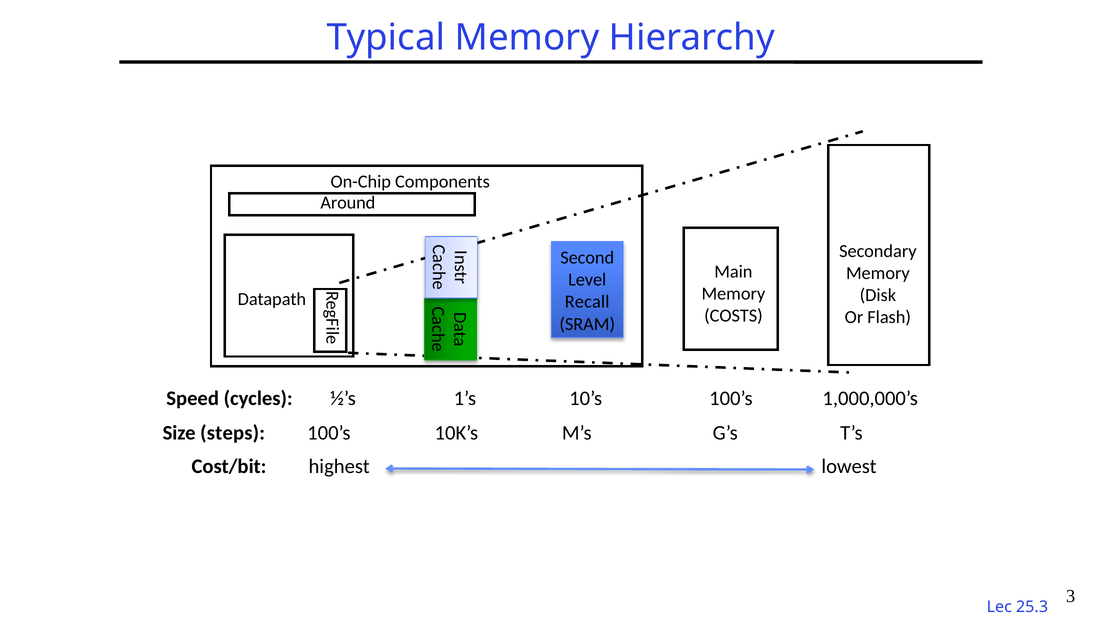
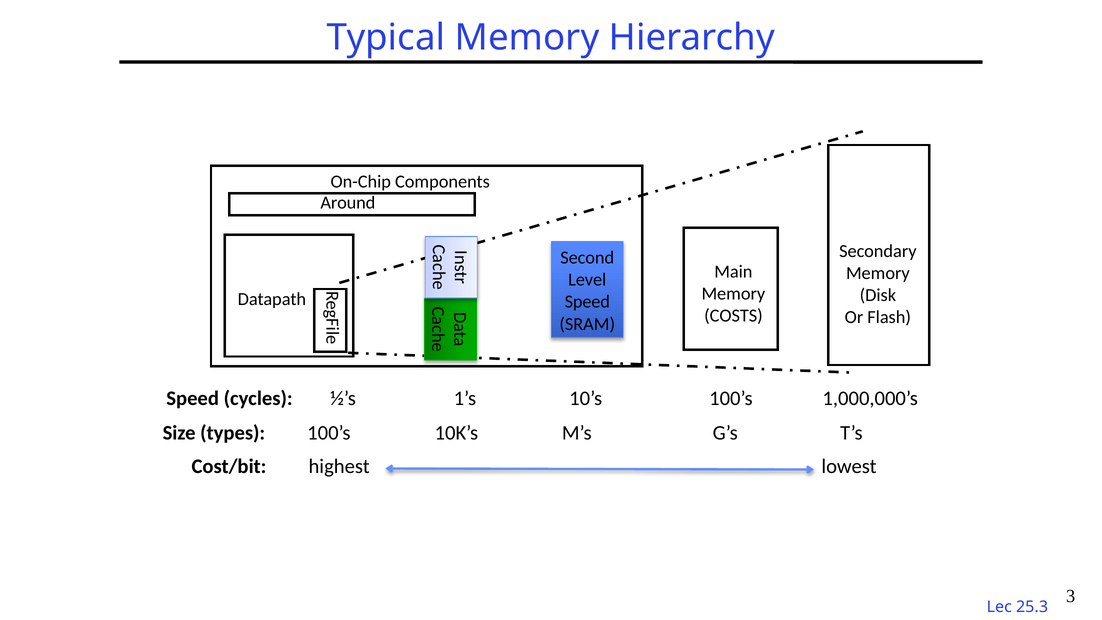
Recall: Recall -> Speed (587, 302)
steps: steps -> types (233, 433)
